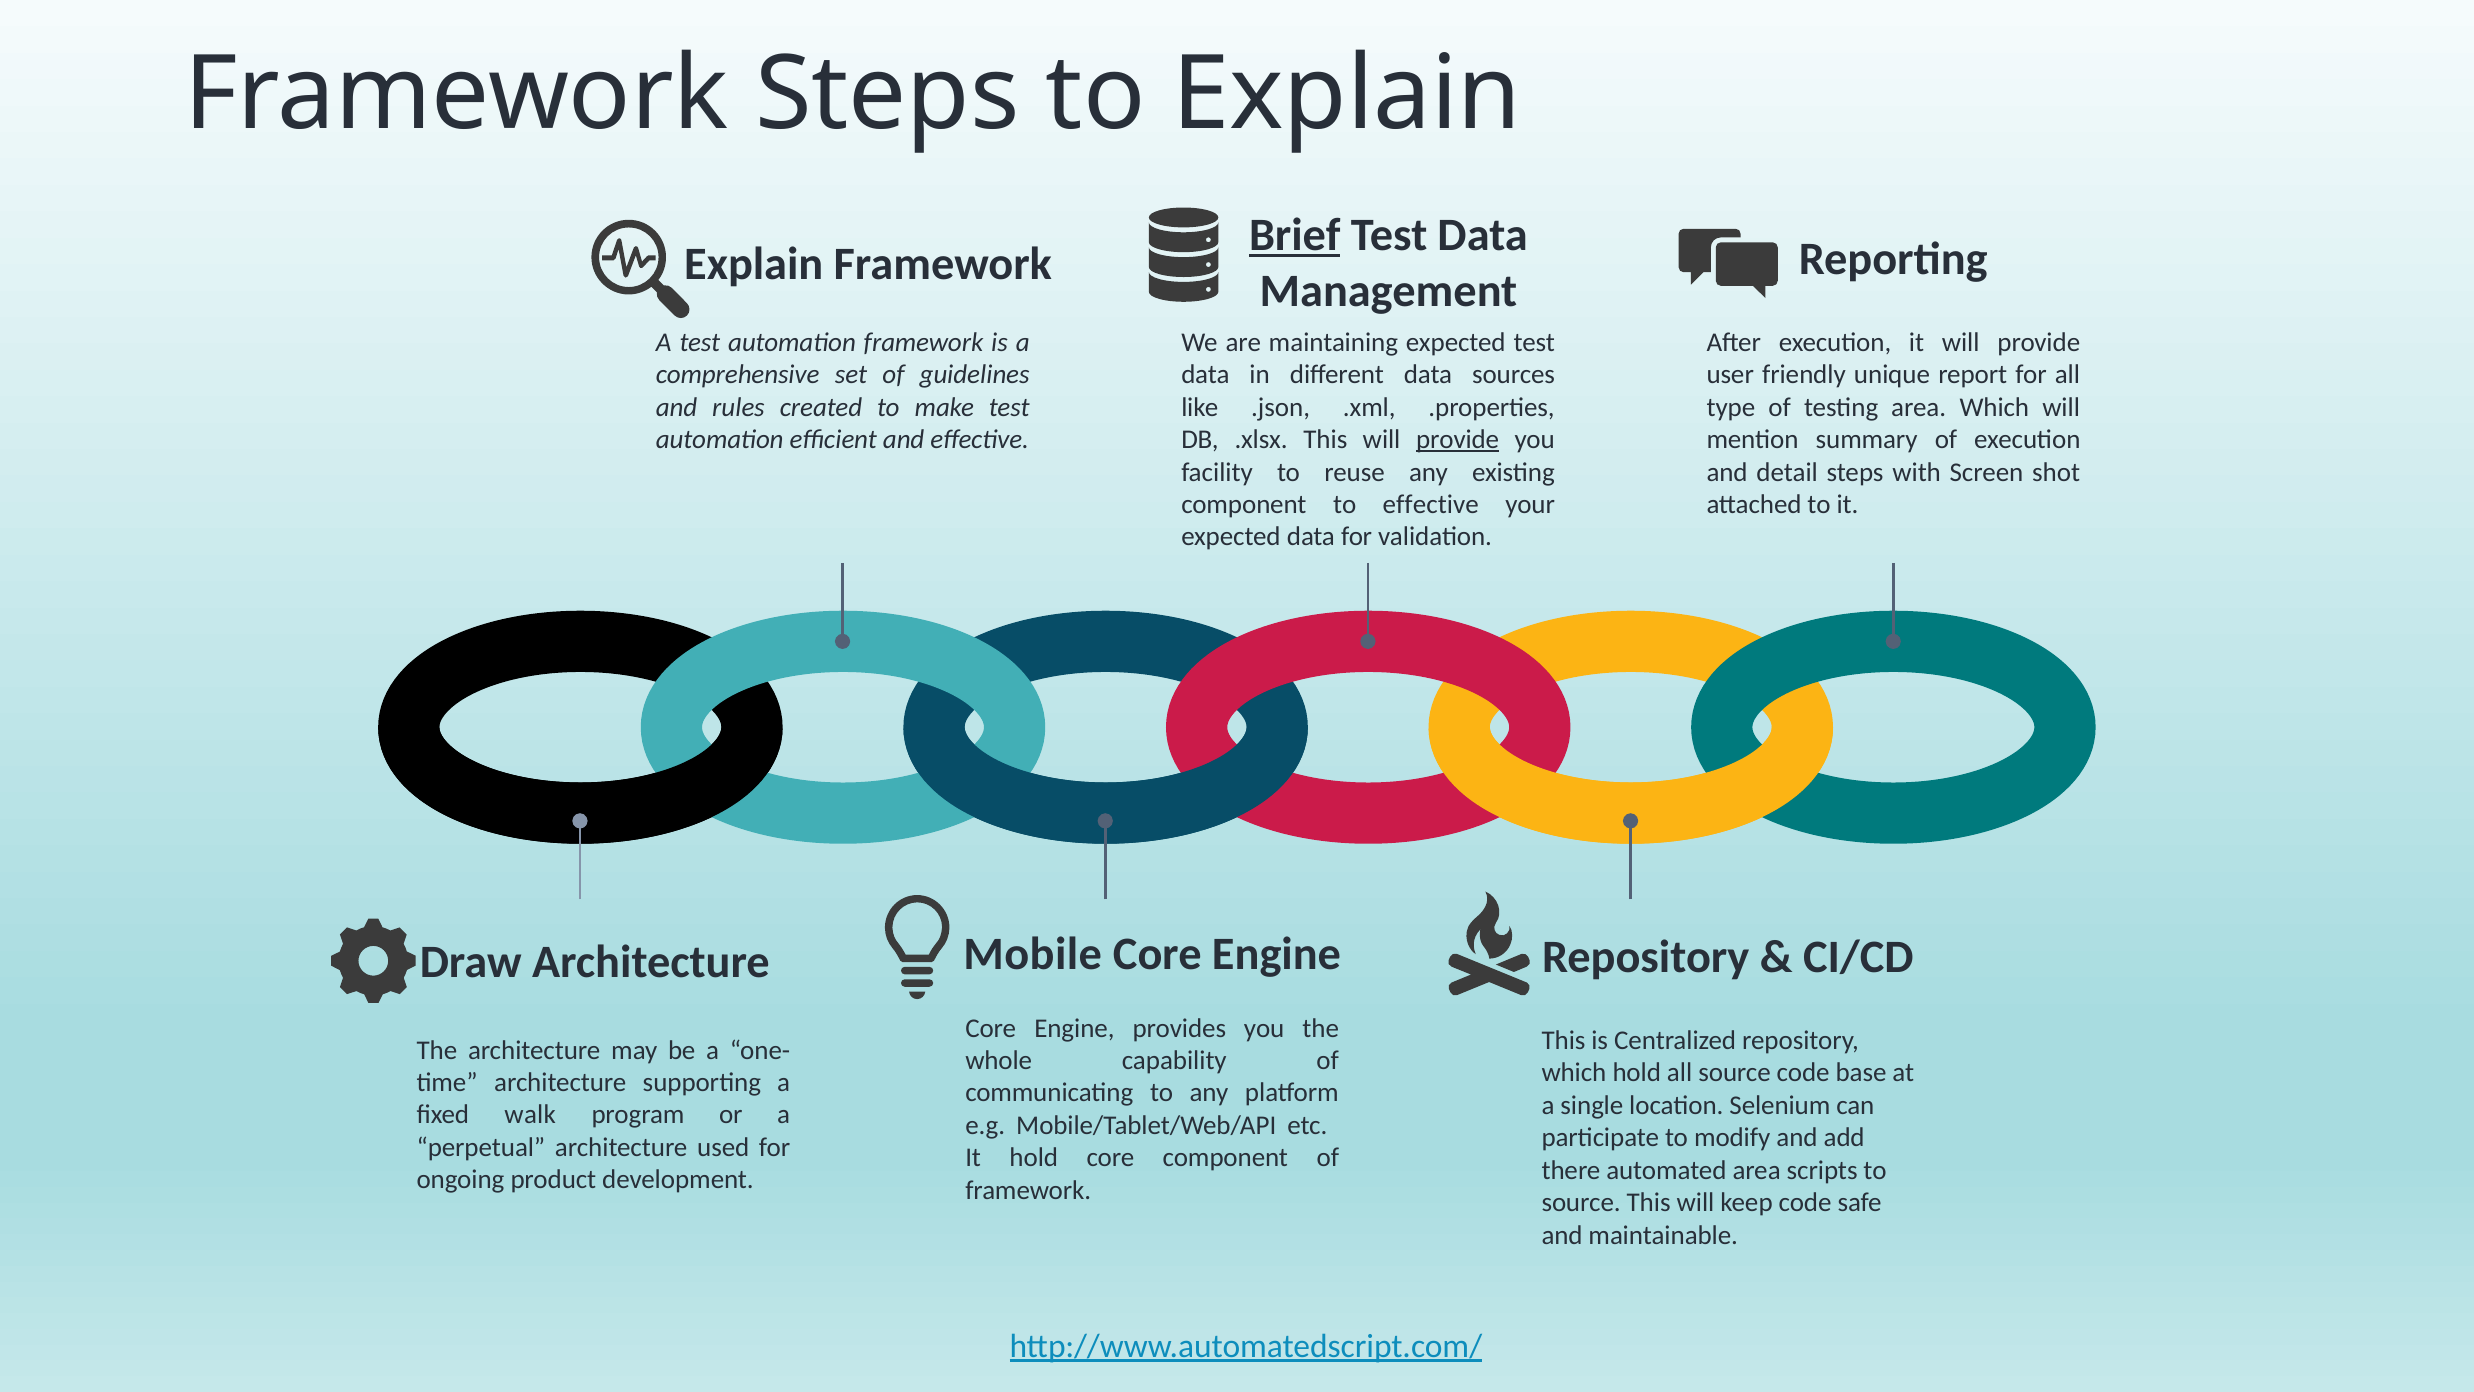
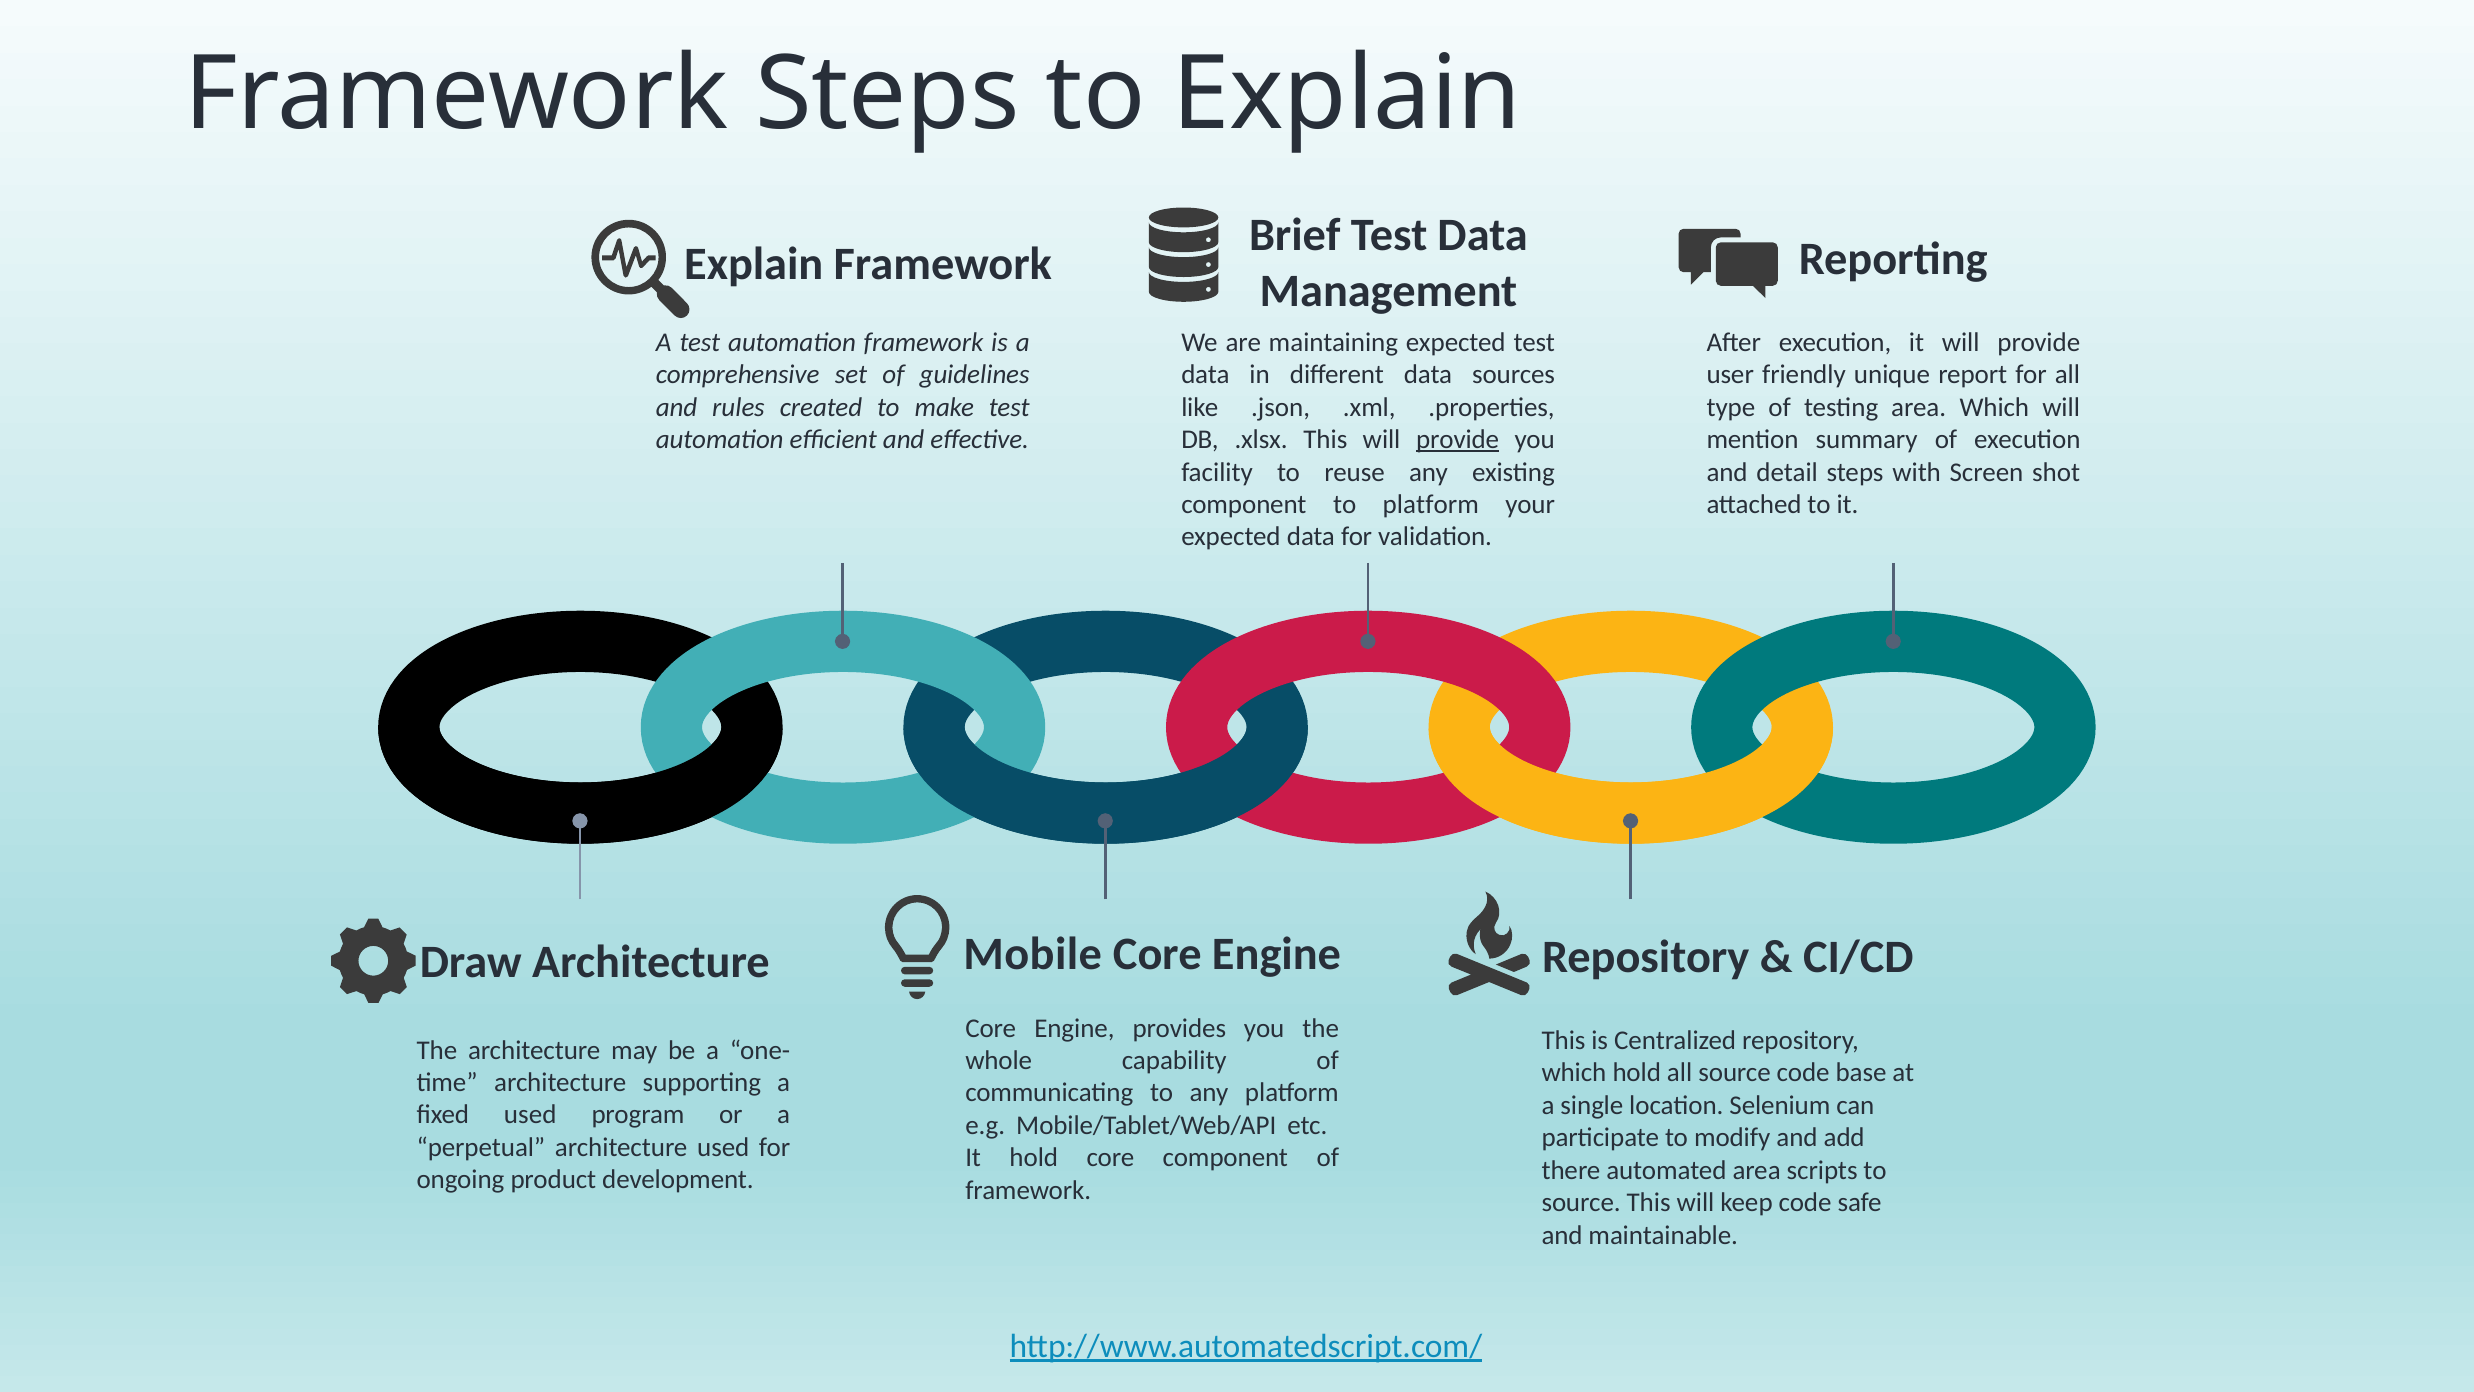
Brief underline: present -> none (1295, 235)
to effective: effective -> platform (1431, 504)
fixed walk: walk -> used (530, 1115)
